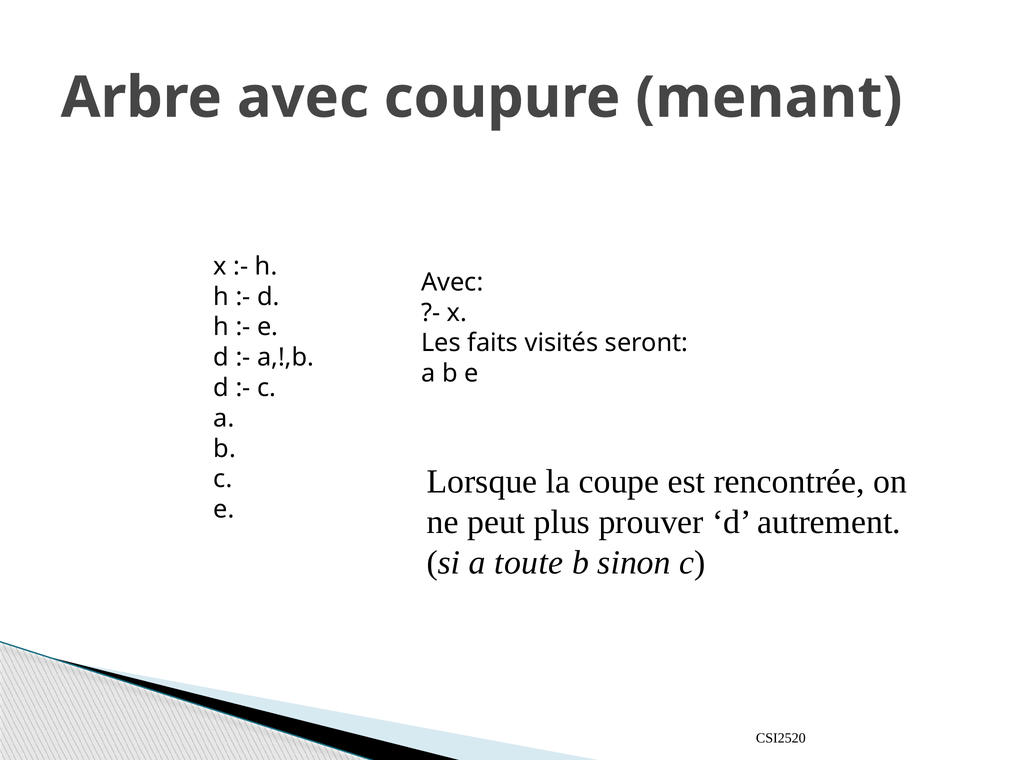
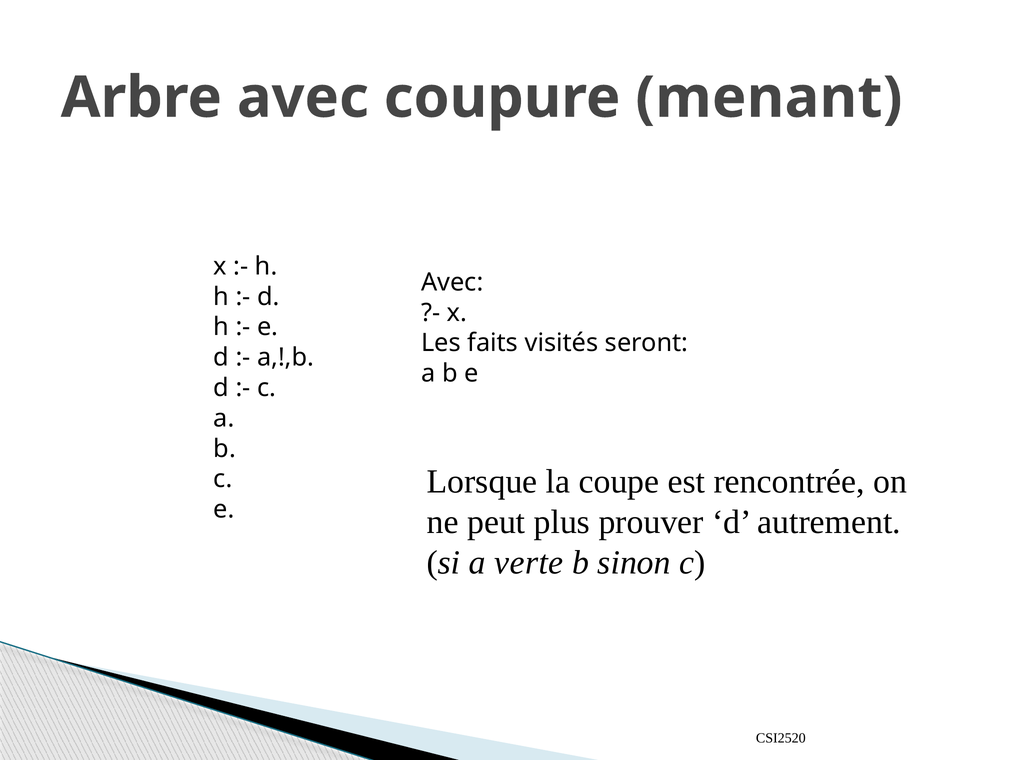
toute: toute -> verte (529, 563)
